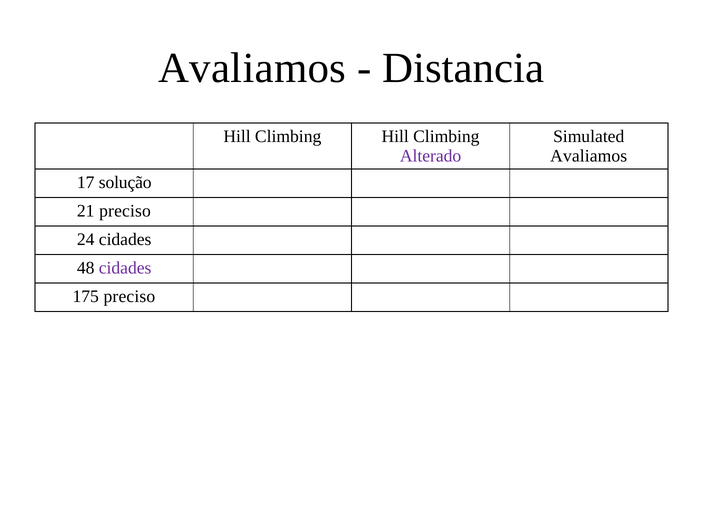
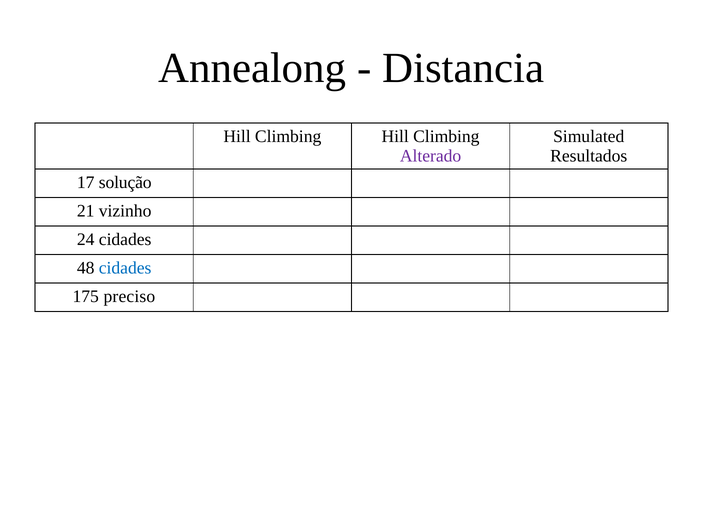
Avaliamos: Avaliamos -> Annealong (252, 68)
Avaliamos: Avaliamos -> Resultados (589, 156)
21 preciso: preciso -> vizinho (125, 211)
cidades colour: purple -> blue (125, 268)
